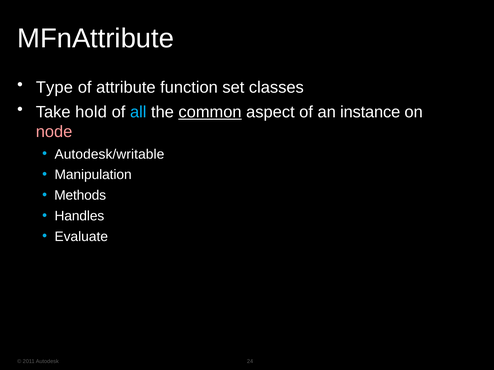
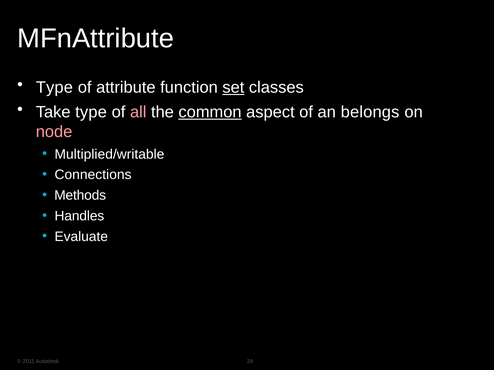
set underline: none -> present (233, 88)
Take hold: hold -> type (91, 112)
all colour: light blue -> pink (138, 112)
instance: instance -> belongs (370, 112)
Autodesk/writable: Autodesk/writable -> Multiplied/writable (109, 154)
Manipulation: Manipulation -> Connections (93, 175)
